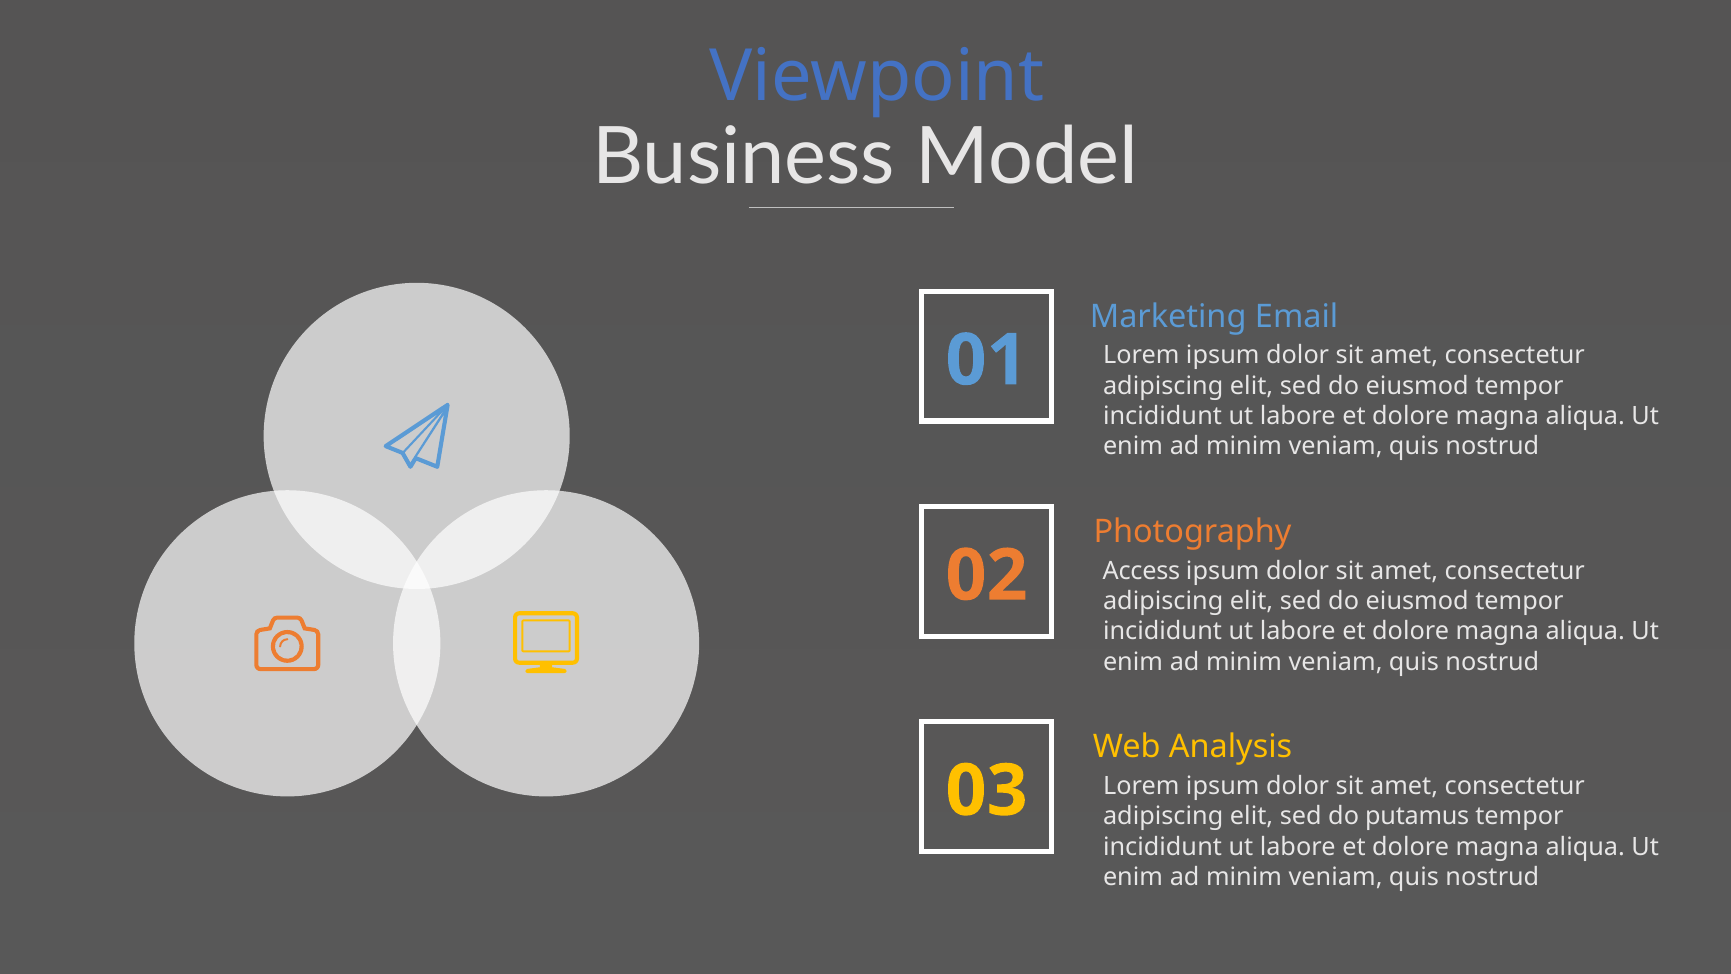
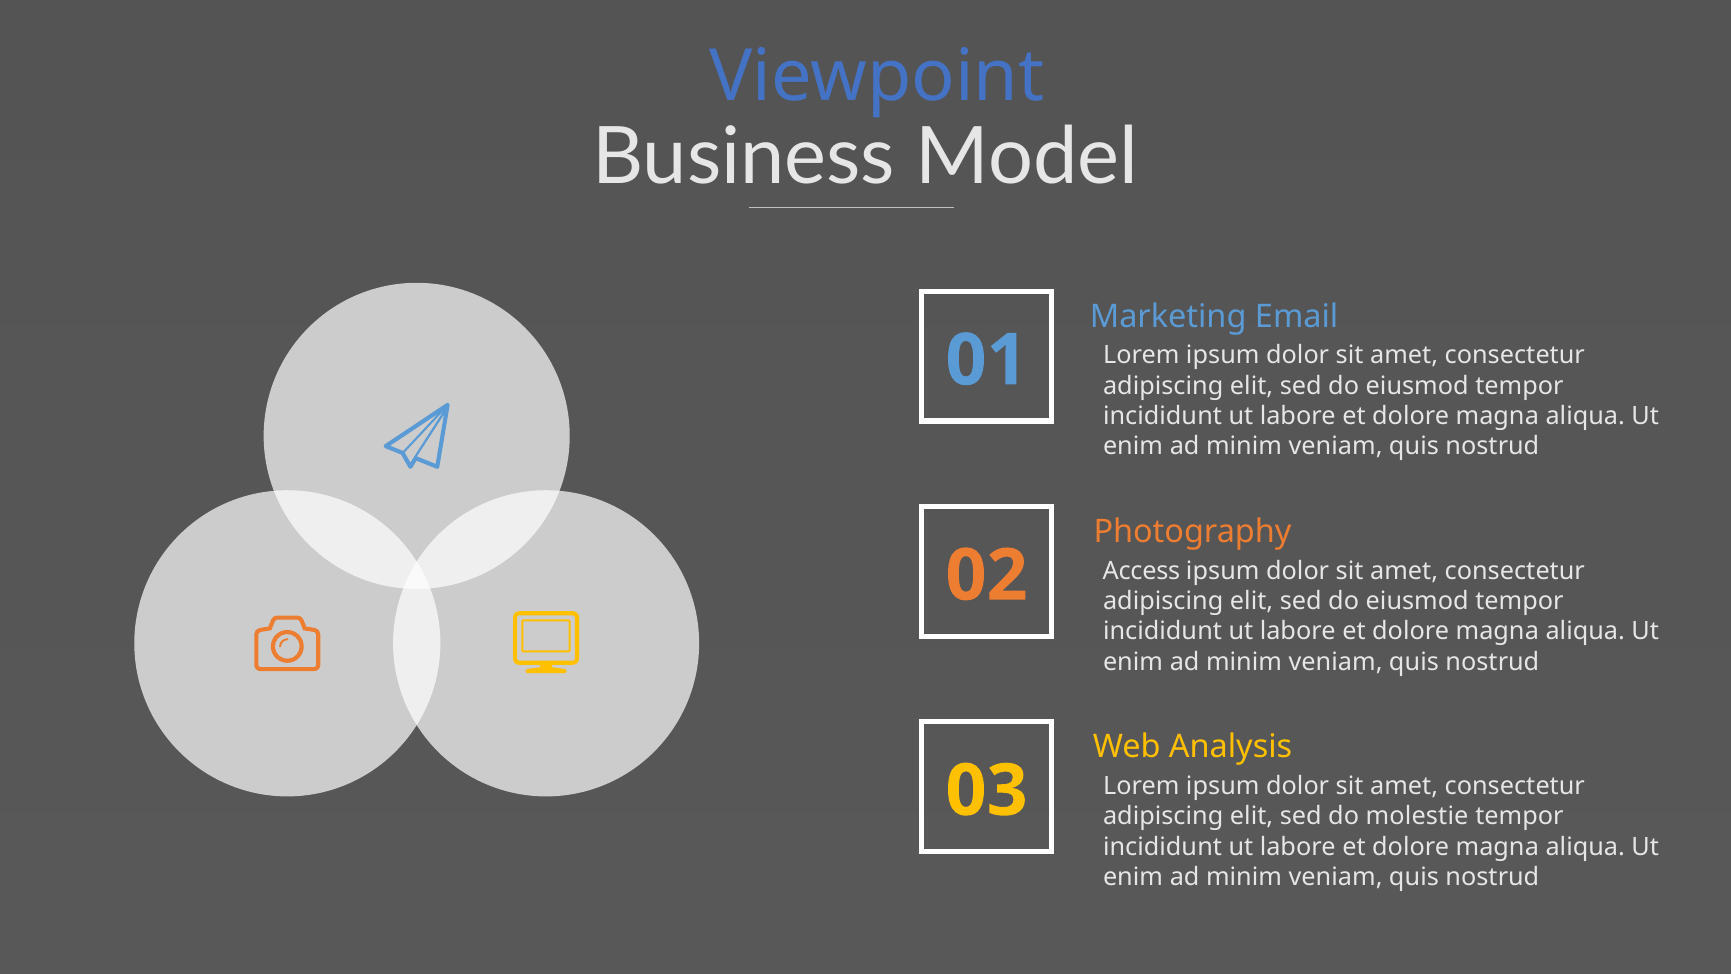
putamus: putamus -> molestie (1417, 816)
